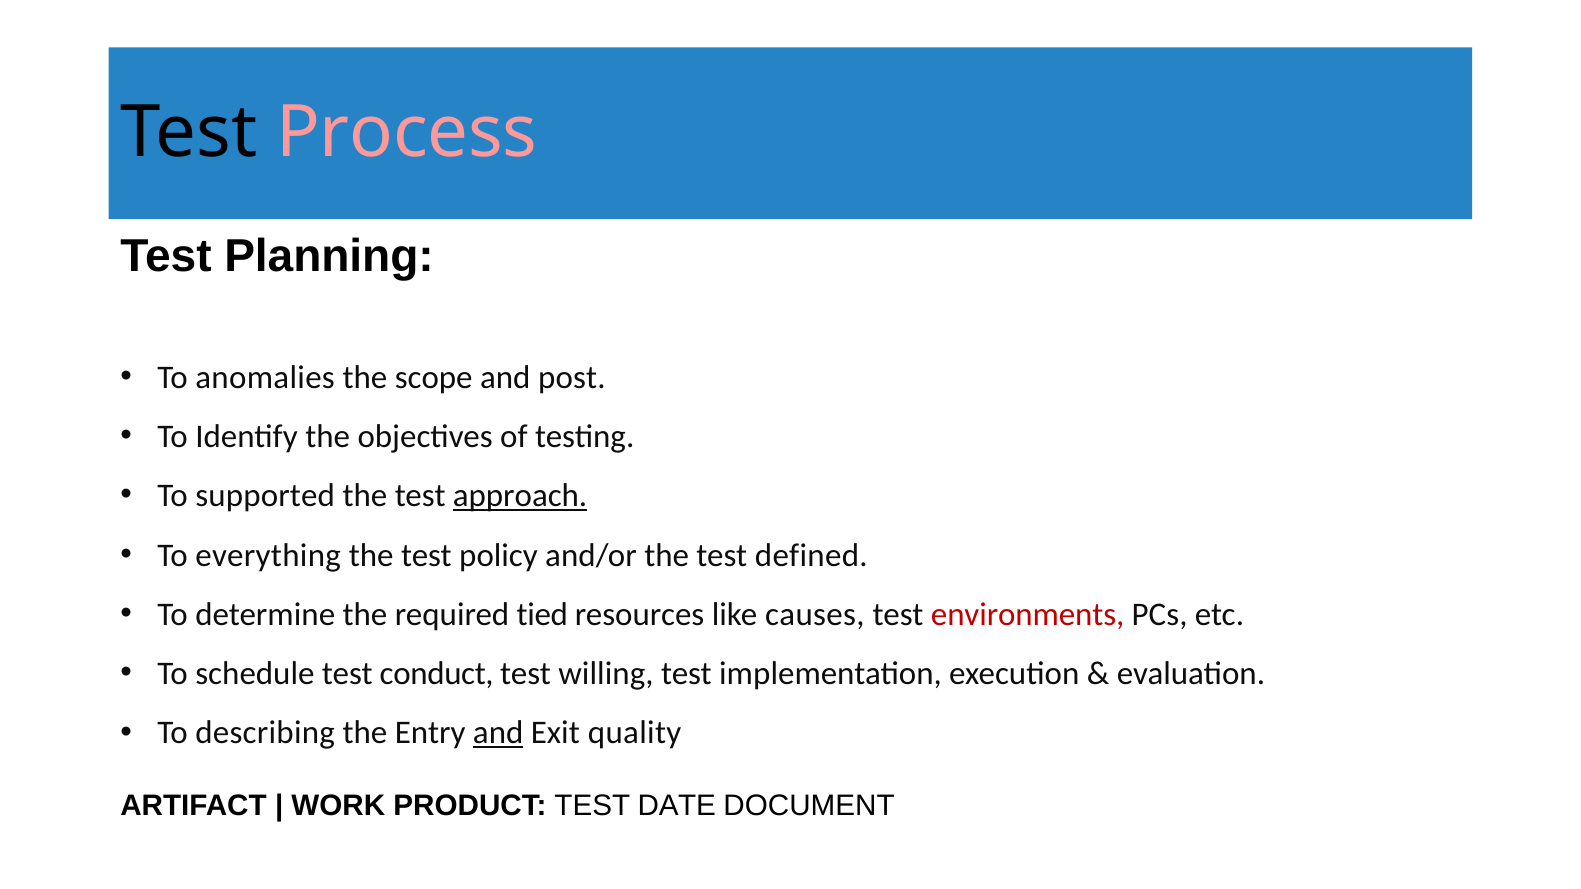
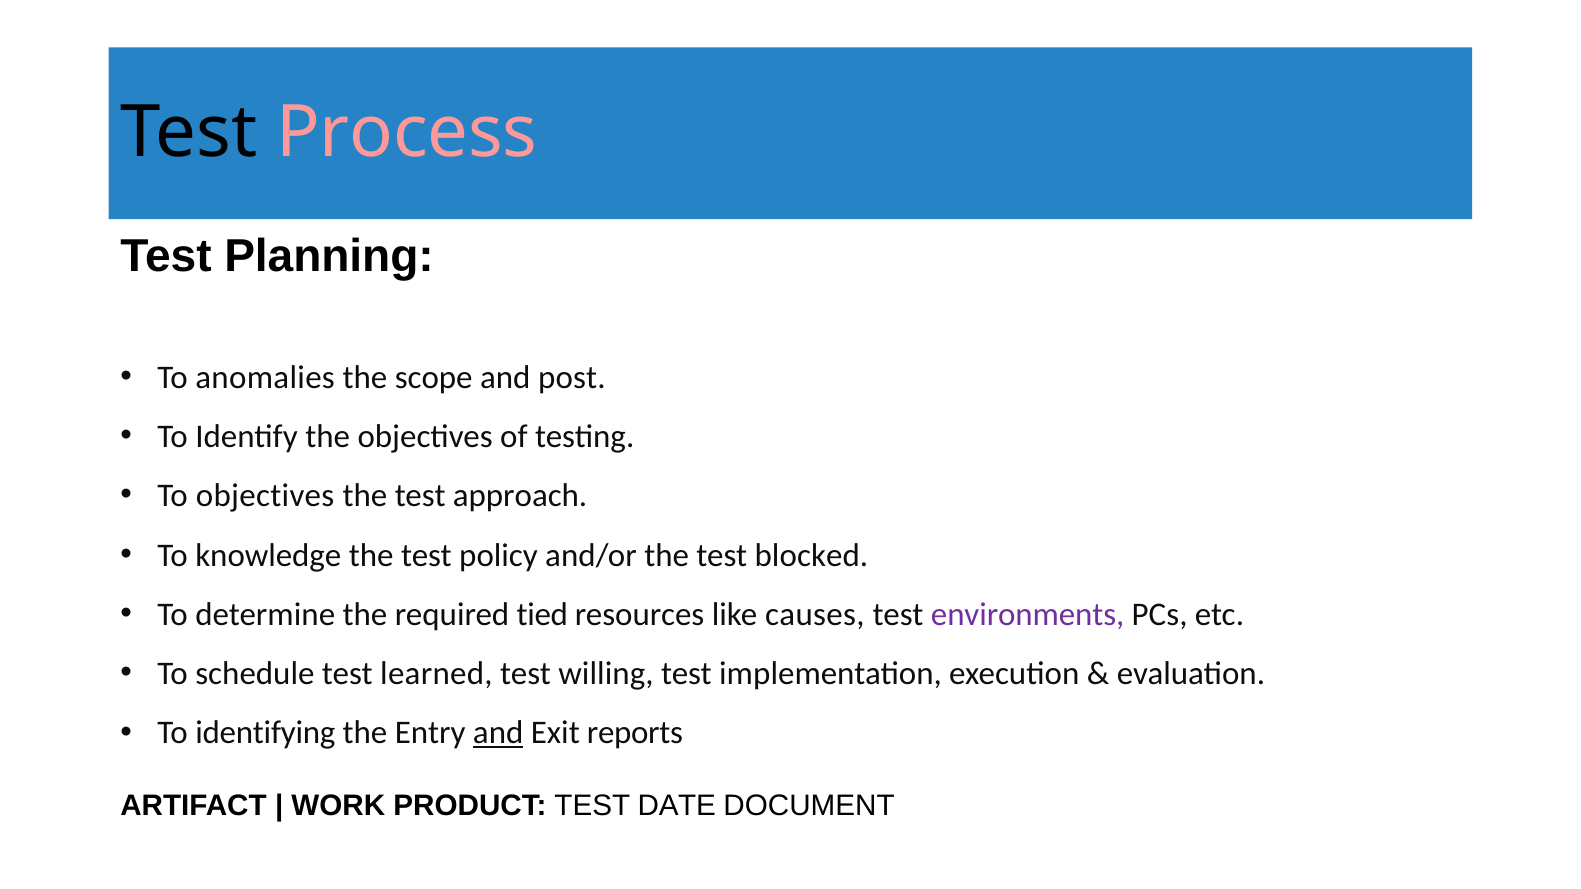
To supported: supported -> objectives (265, 496)
approach underline: present -> none (520, 496)
everything: everything -> knowledge (268, 555)
defined: defined -> blocked (811, 555)
environments colour: red -> purple (1028, 615)
conduct: conduct -> learned (436, 674)
describing: describing -> identifying (265, 733)
quality: quality -> reports (635, 733)
